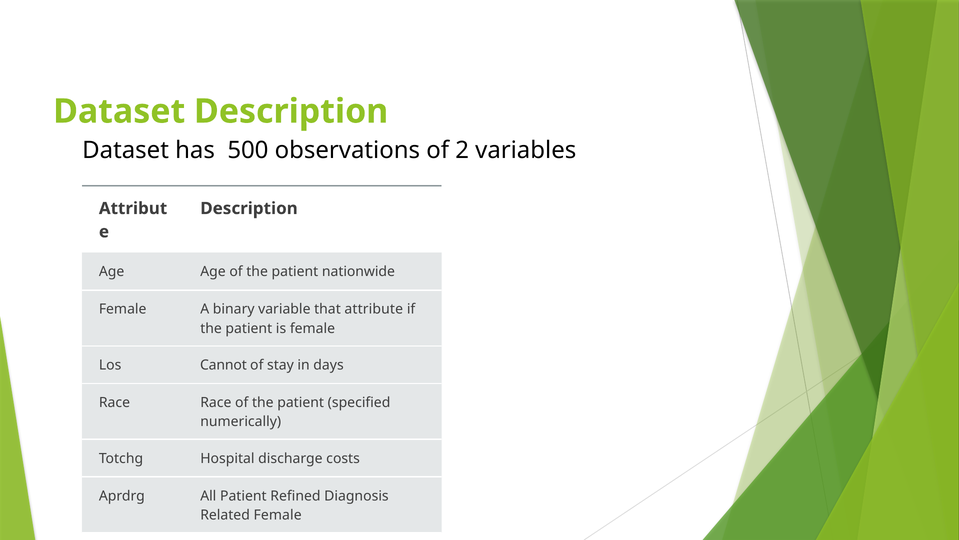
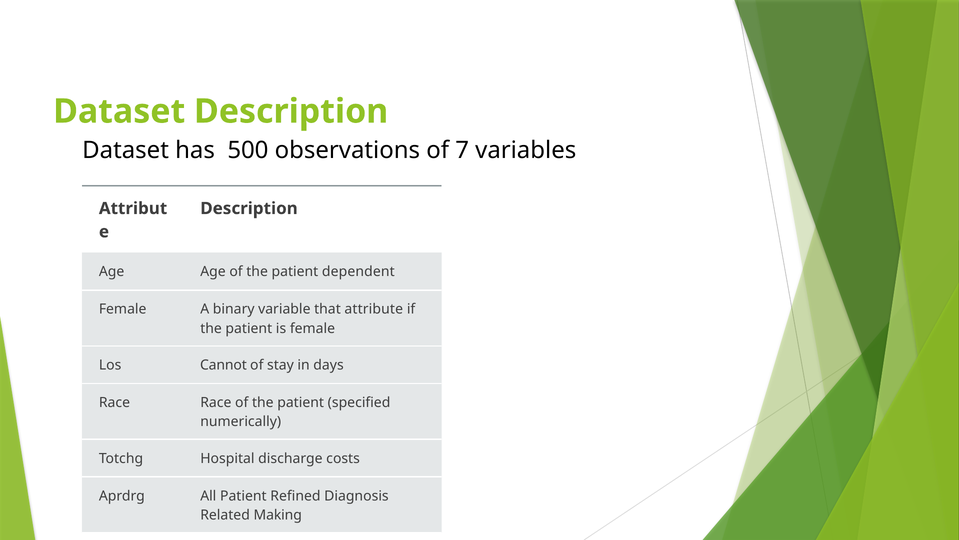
2: 2 -> 7 (462, 150)
nationwide: nationwide -> dependent (358, 272)
Related Female: Female -> Making (278, 515)
